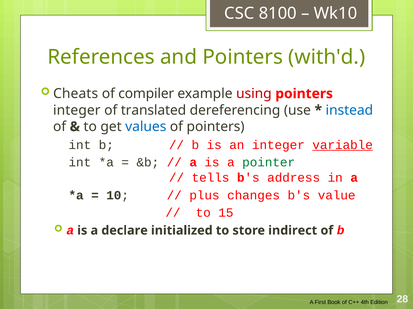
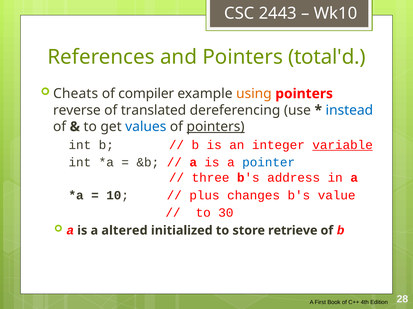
8100: 8100 -> 2443 (278, 13)
with'd: with'd -> total'd (327, 57)
using colour: red -> orange (254, 94)
integer: integer -> reverse (77, 110)
pointers underline: none -> present (216, 127)
pointer colour: green -> blue (269, 163)
tells: tells -> three (211, 178)
15: 15 -> 30 (226, 213)
declare: declare -> altered (124, 231)
indirect: indirect -> retrieve (293, 231)
